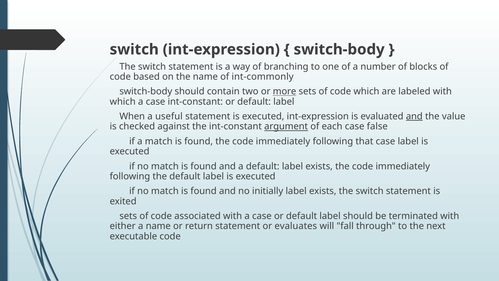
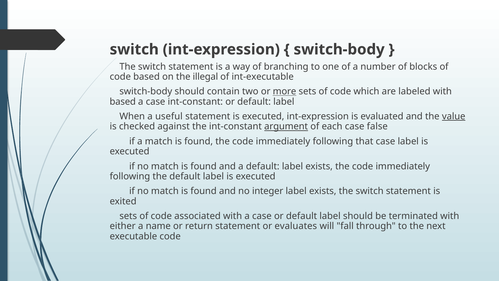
the name: name -> illegal (205, 77)
int-commonly: int-commonly -> int-executable (263, 77)
which: which -> based (123, 102)
and underline: present -> none (414, 116)
value underline: none -> present (454, 116)
initially: initially -> integer (268, 191)
